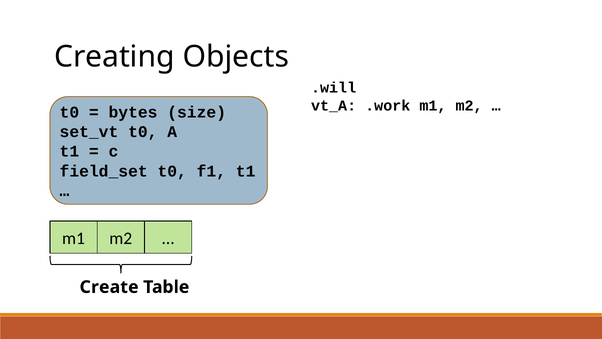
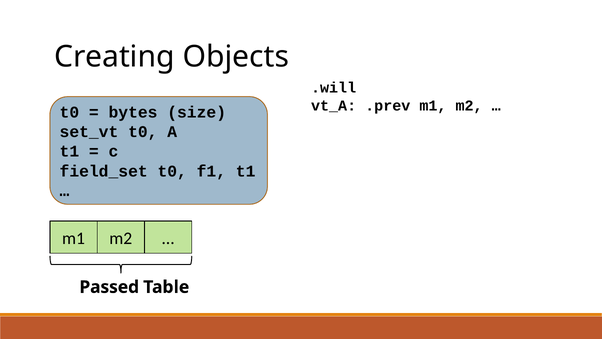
.work: .work -> .prev (388, 106)
Create: Create -> Passed (109, 287)
